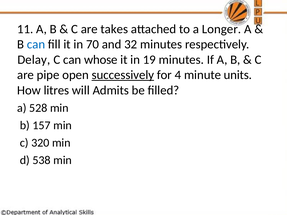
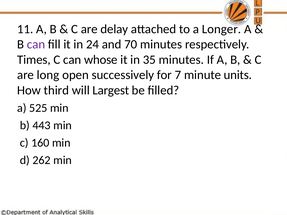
takes: takes -> delay (114, 29)
can colour: blue -> purple (36, 44)
70: 70 -> 24 (93, 44)
32: 32 -> 70 (131, 44)
Delay: Delay -> Times (34, 60)
19: 19 -> 35 (149, 60)
pipe: pipe -> long (48, 75)
successively underline: present -> none (123, 75)
4: 4 -> 7 (178, 75)
litres: litres -> third (56, 90)
Admits: Admits -> Largest (111, 90)
528: 528 -> 525 (38, 108)
157: 157 -> 443 (41, 125)
320: 320 -> 160 (40, 143)
538: 538 -> 262 (41, 160)
